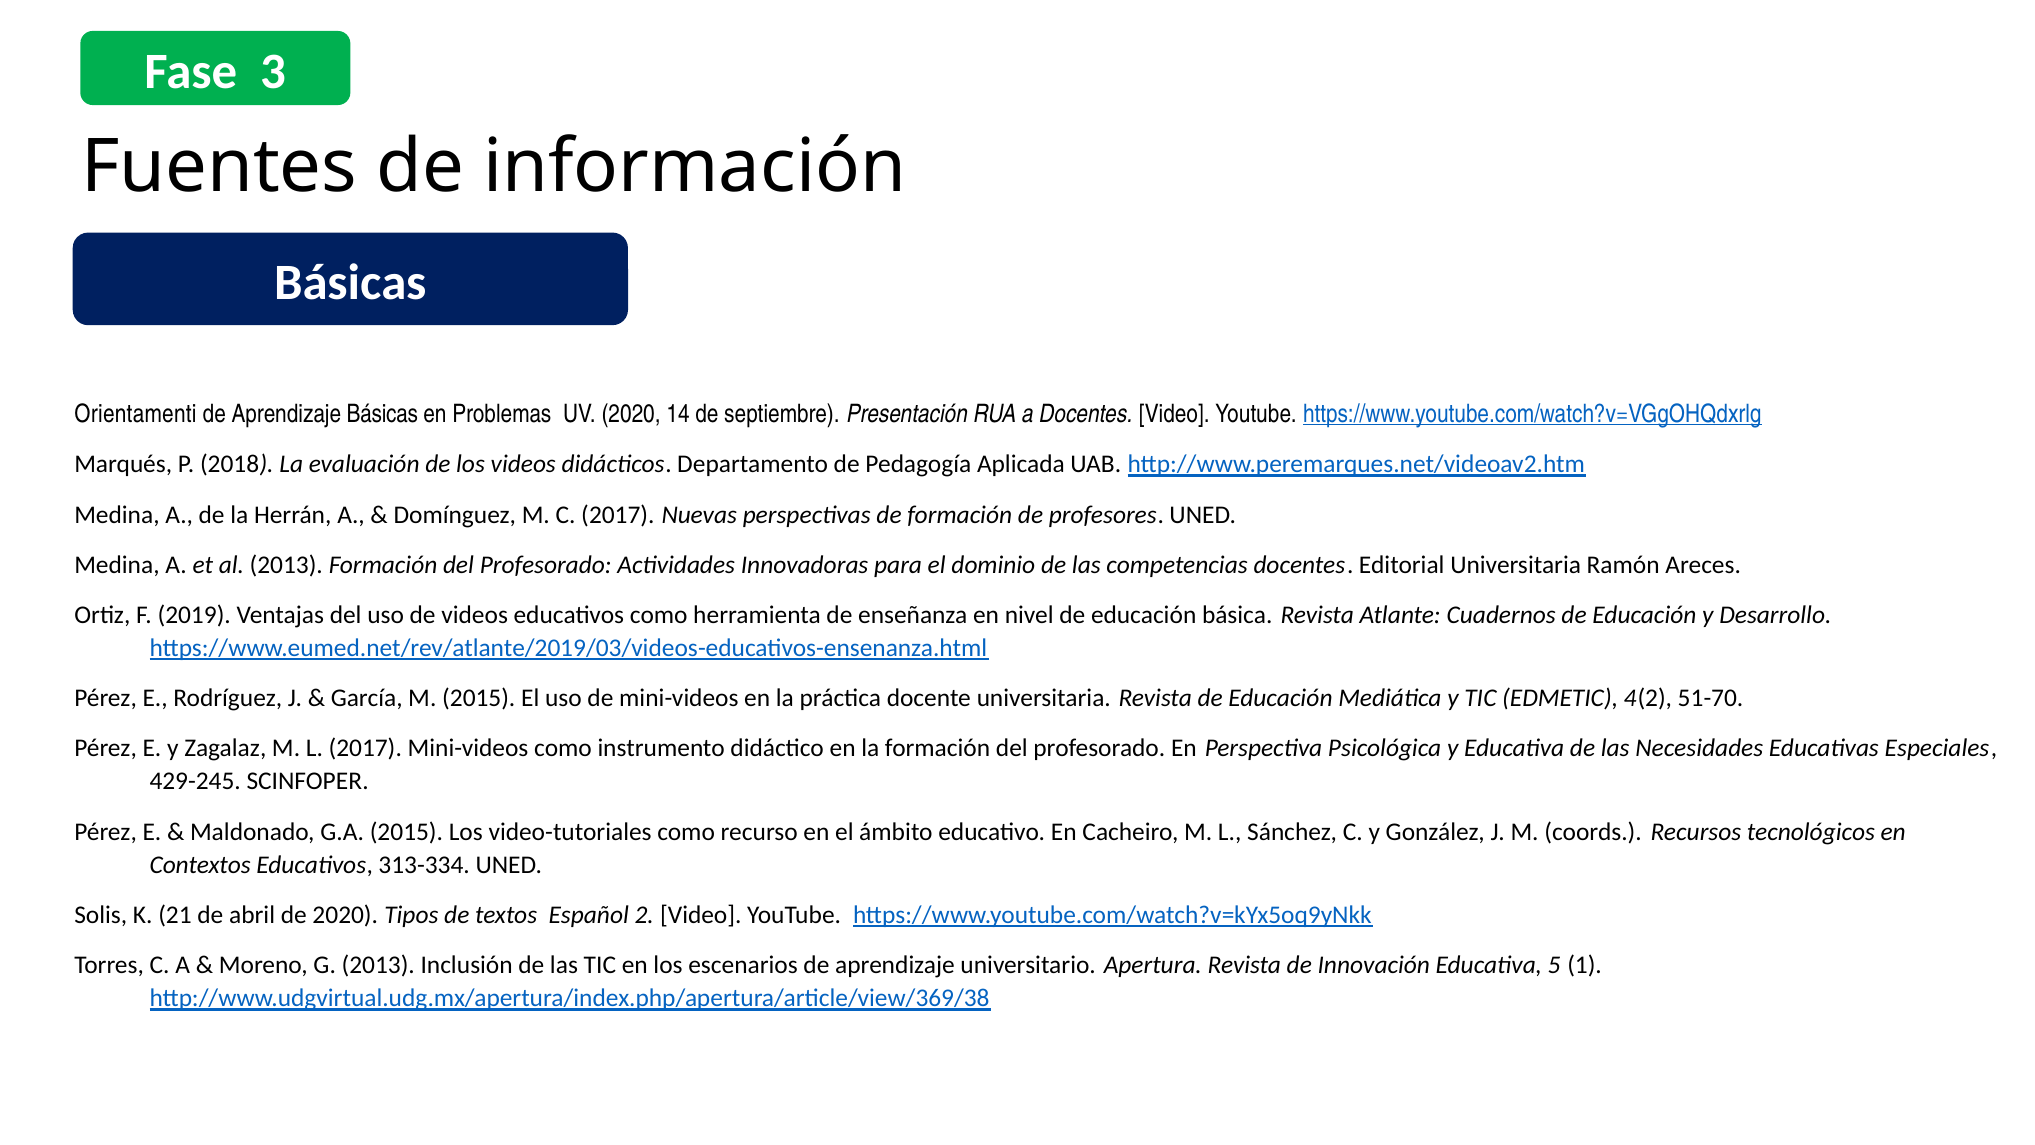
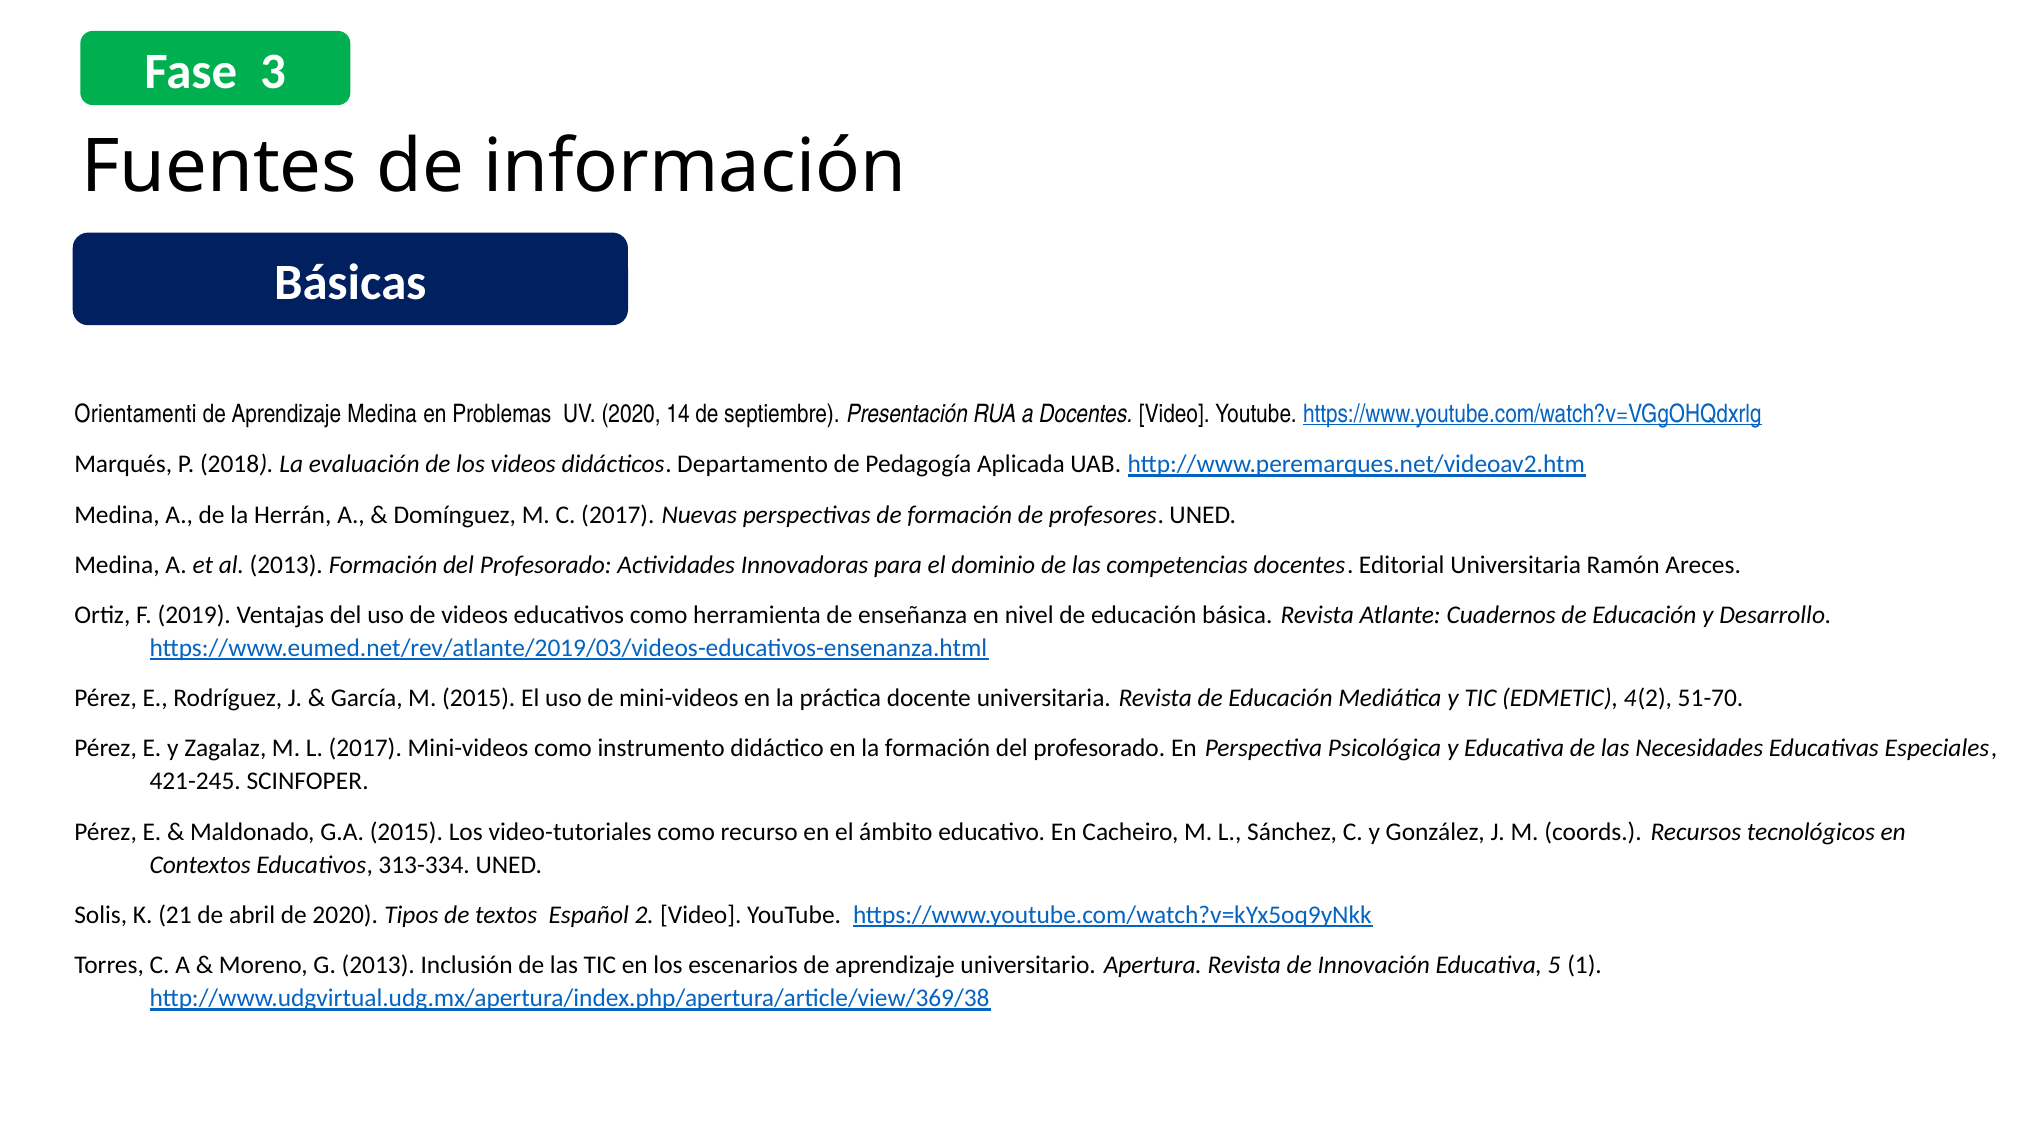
Aprendizaje Básicas: Básicas -> Medina (382, 414)
429-245: 429-245 -> 421-245 (195, 781)
